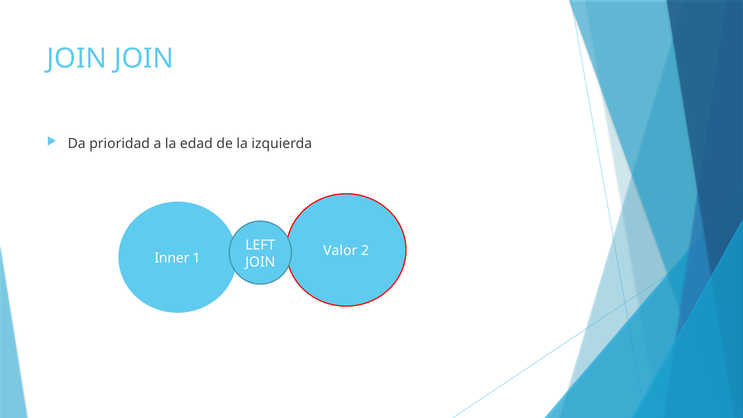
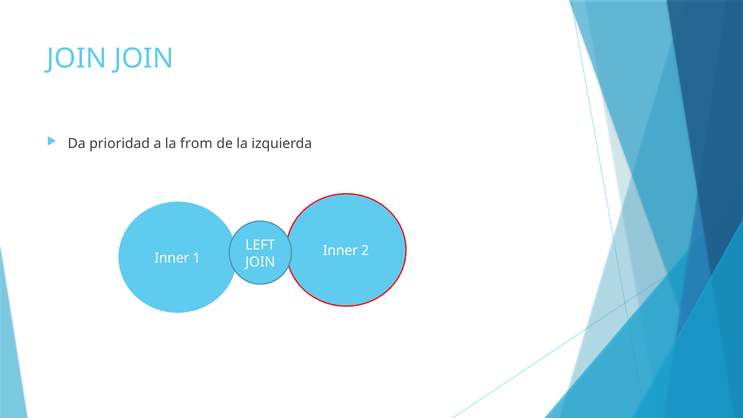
edad: edad -> from (196, 144)
Valor: Valor -> Inner (340, 251)
